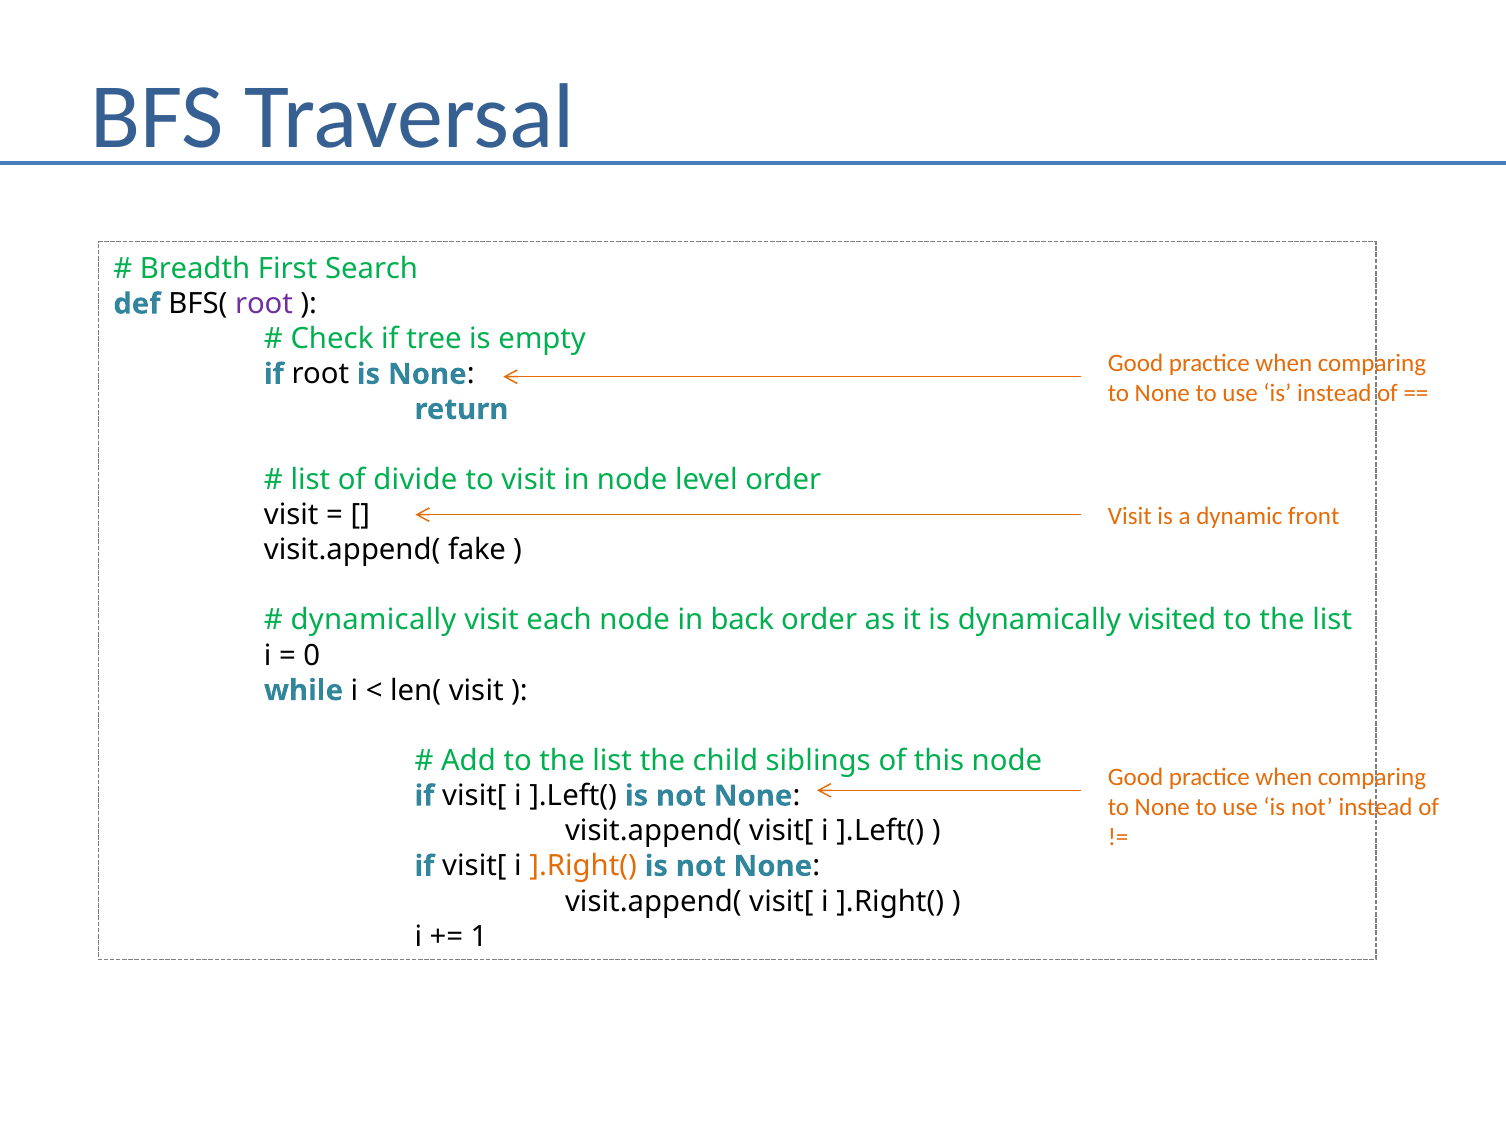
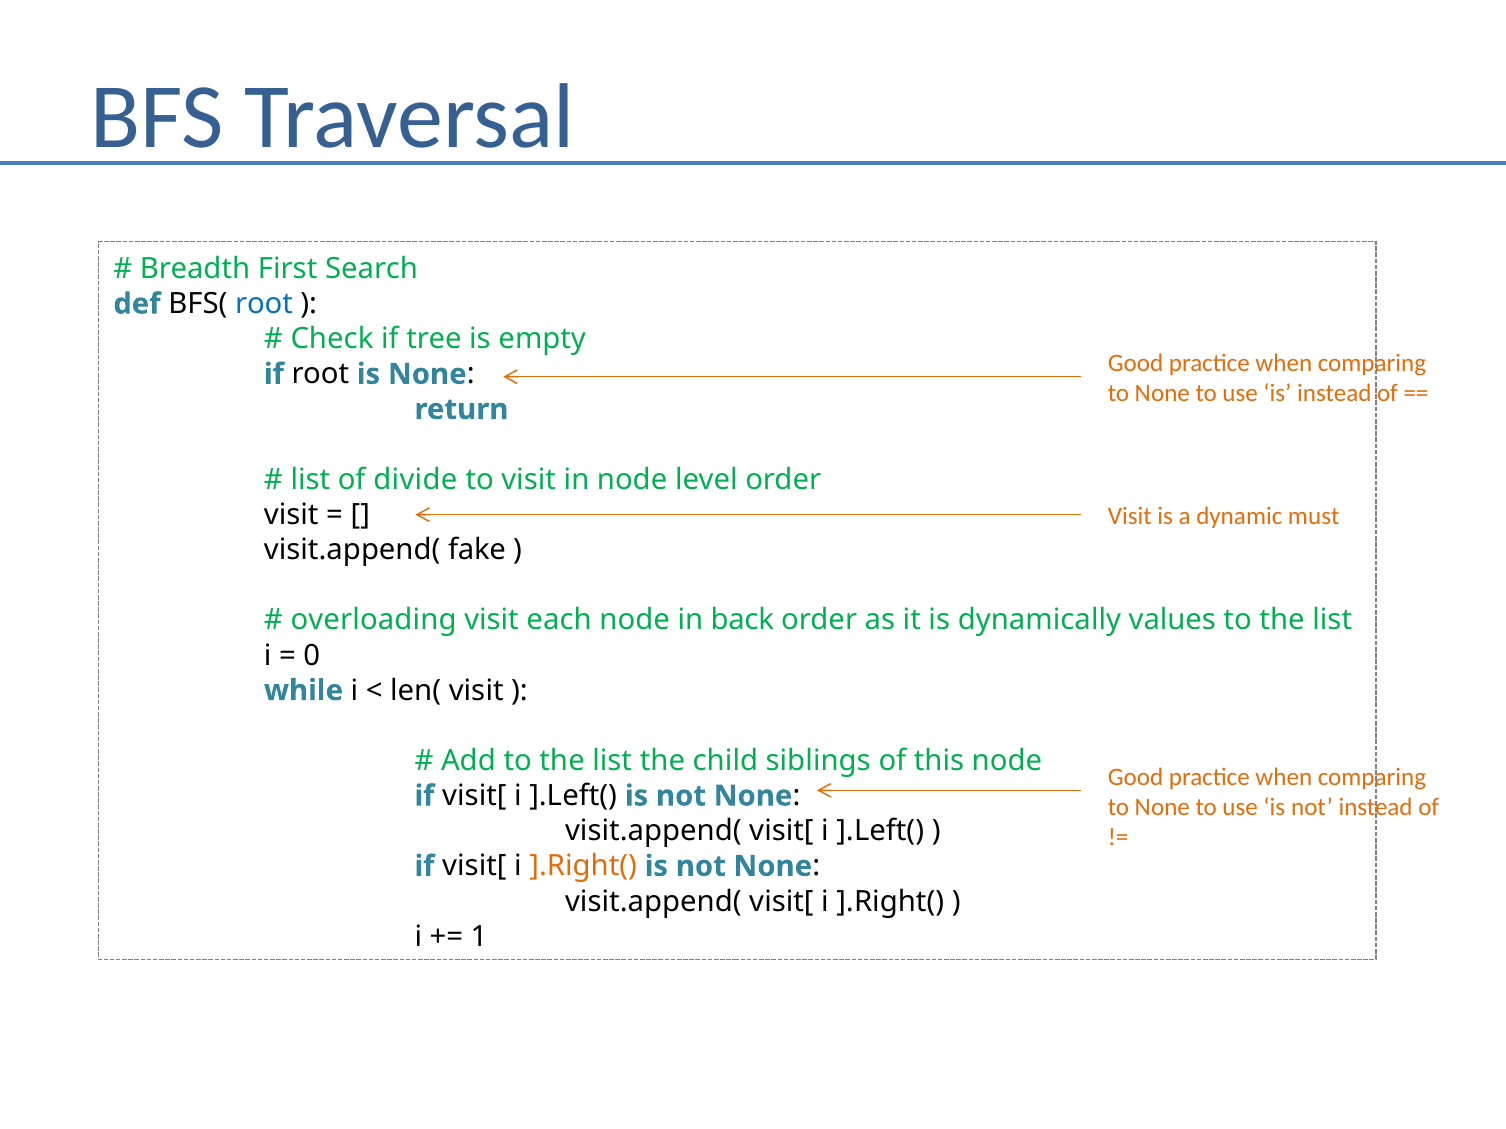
root colour: purple -> blue (264, 304)
front: front -> must (1314, 516)
dynamically: dynamically -> overloading (374, 620)
visited: visited -> values (1172, 620)
